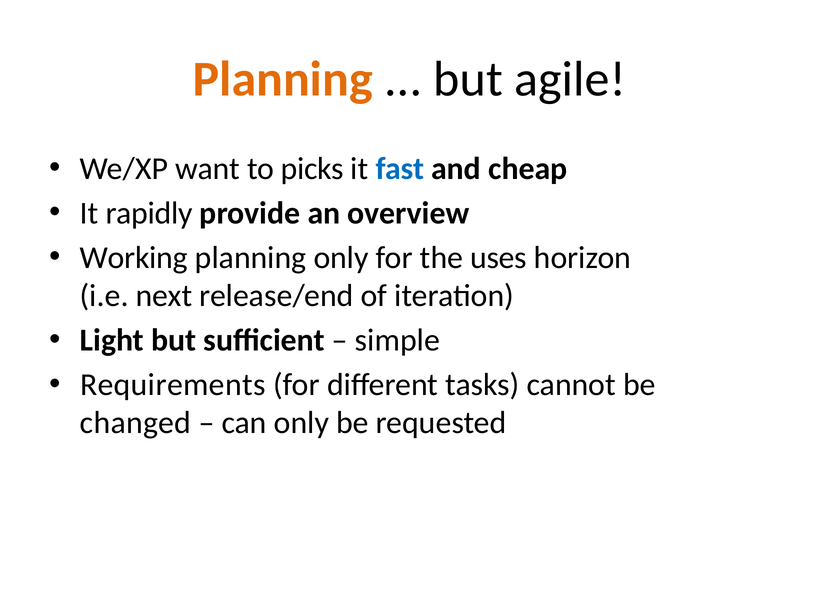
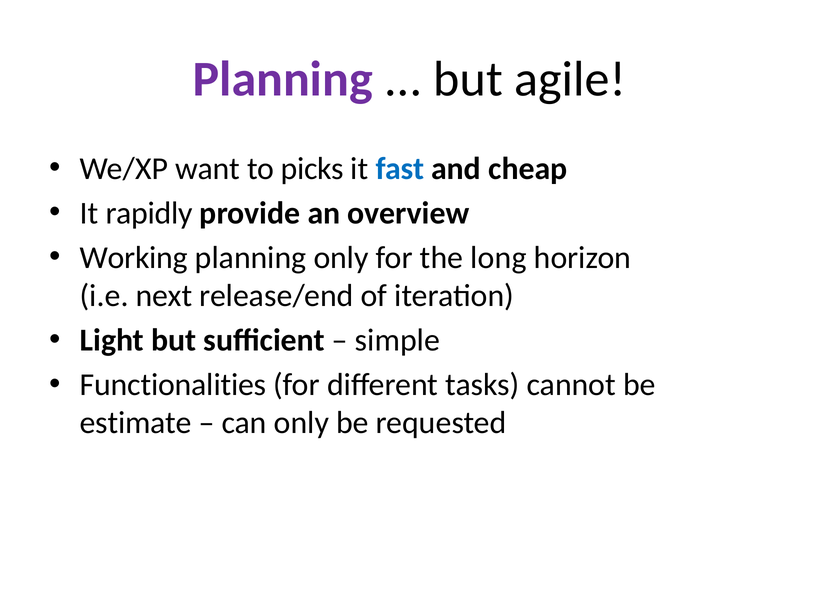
Planning colour: orange -> purple (283, 79)
uses: uses -> long (498, 258)
Requirements: Requirements -> Functionalities (173, 385)
changed: changed -> estimate (136, 423)
